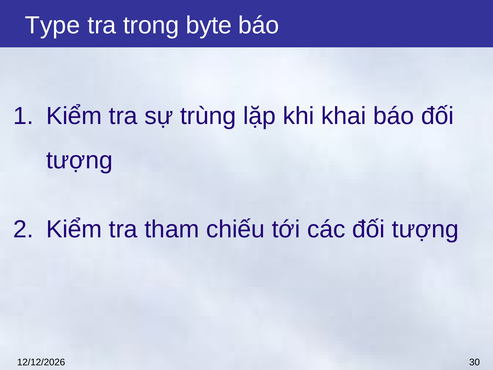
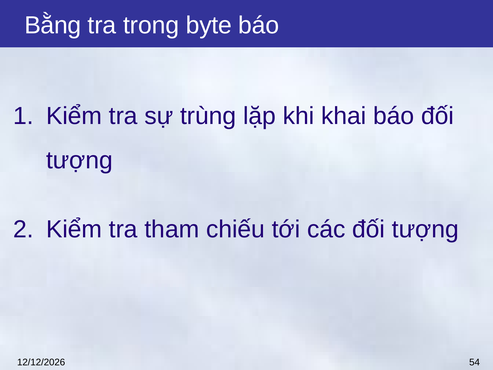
Type: Type -> Bằng (53, 25)
30: 30 -> 54 (475, 362)
